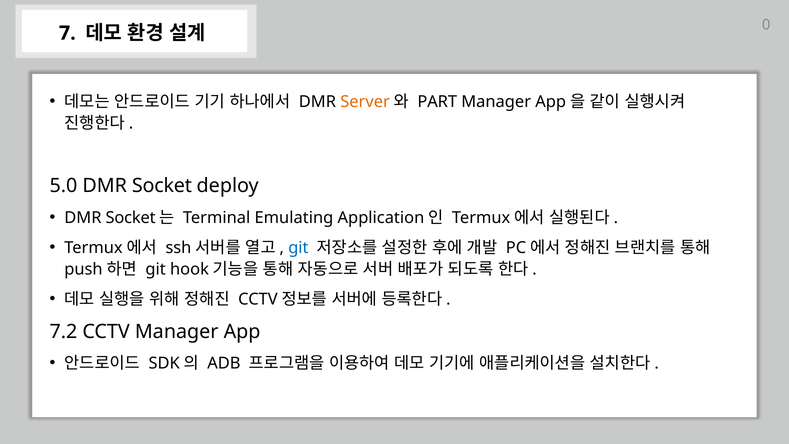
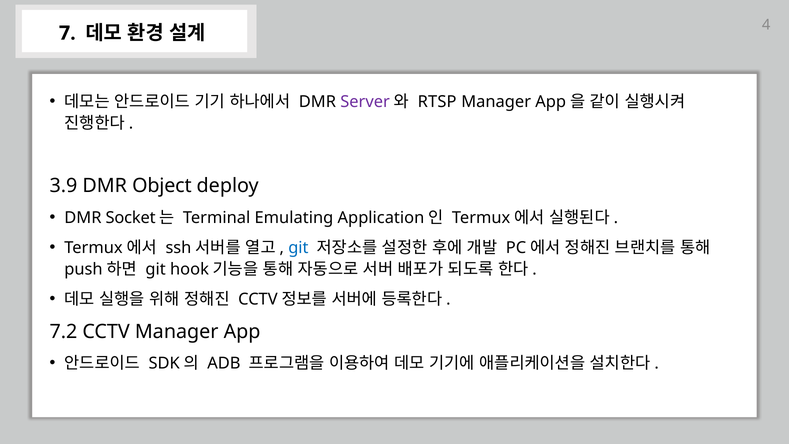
0: 0 -> 4 (766, 25)
Server colour: orange -> purple (365, 102)
PART: PART -> RTSP (437, 102)
5.0: 5.0 -> 3.9 (63, 186)
Socket: Socket -> Object (162, 186)
